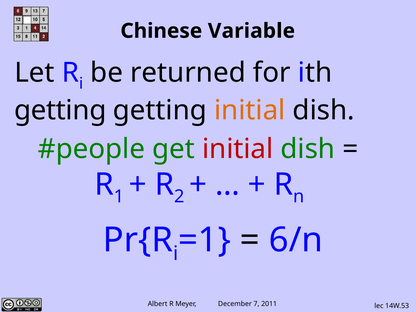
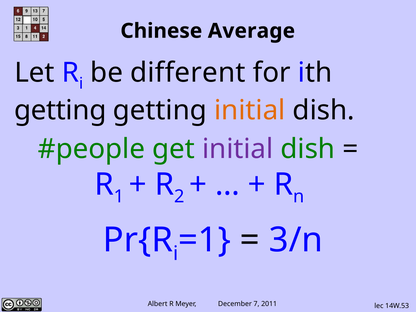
Variable: Variable -> Average (251, 31)
returned: returned -> different (188, 73)
initial colour: red -> purple (238, 149)
6/n: 6/n -> 3/n (296, 240)
